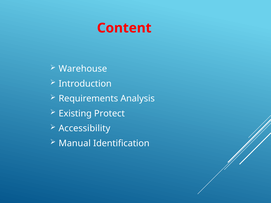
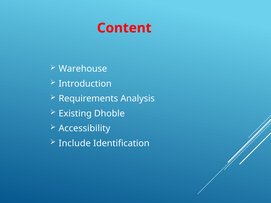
Protect: Protect -> Dhoble (109, 114)
Manual: Manual -> Include (75, 143)
